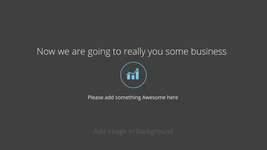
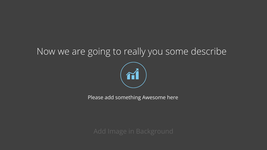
business: business -> describe (209, 52)
